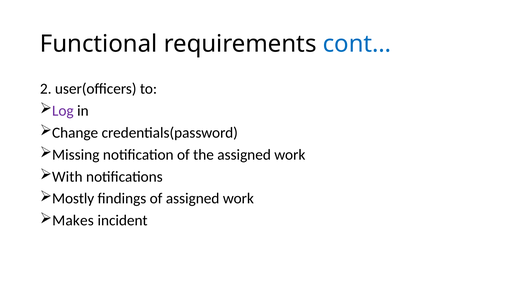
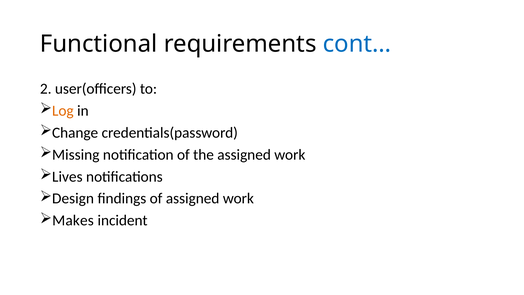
Log colour: purple -> orange (63, 111)
With: With -> Lives (67, 176)
Mostly: Mostly -> Design (73, 198)
